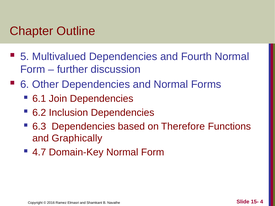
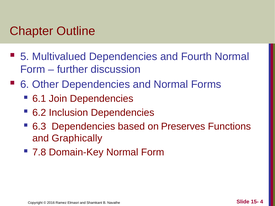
Therefore: Therefore -> Preserves (183, 127)
4.7: 4.7 -> 7.8 (39, 152)
